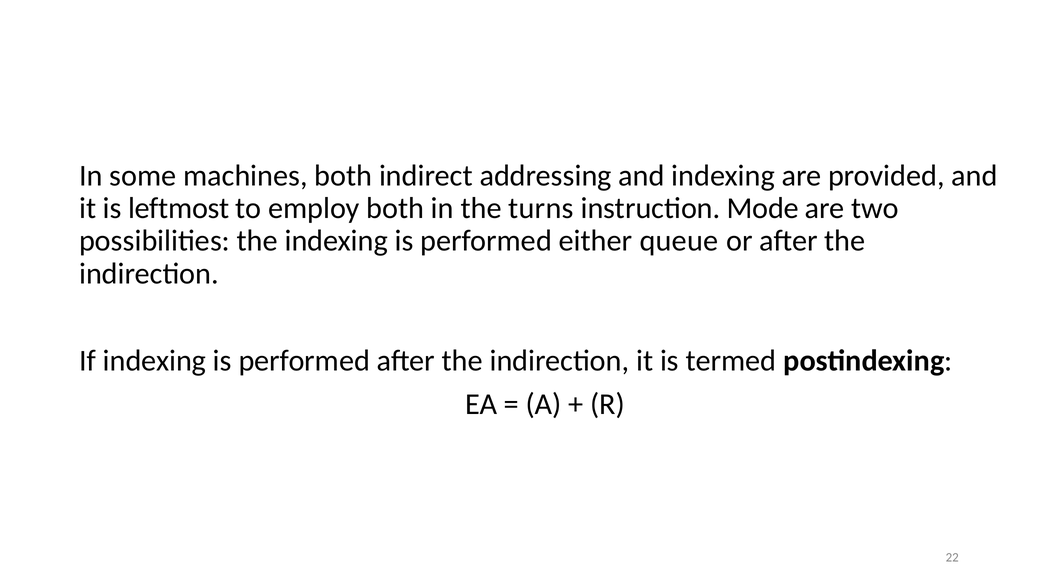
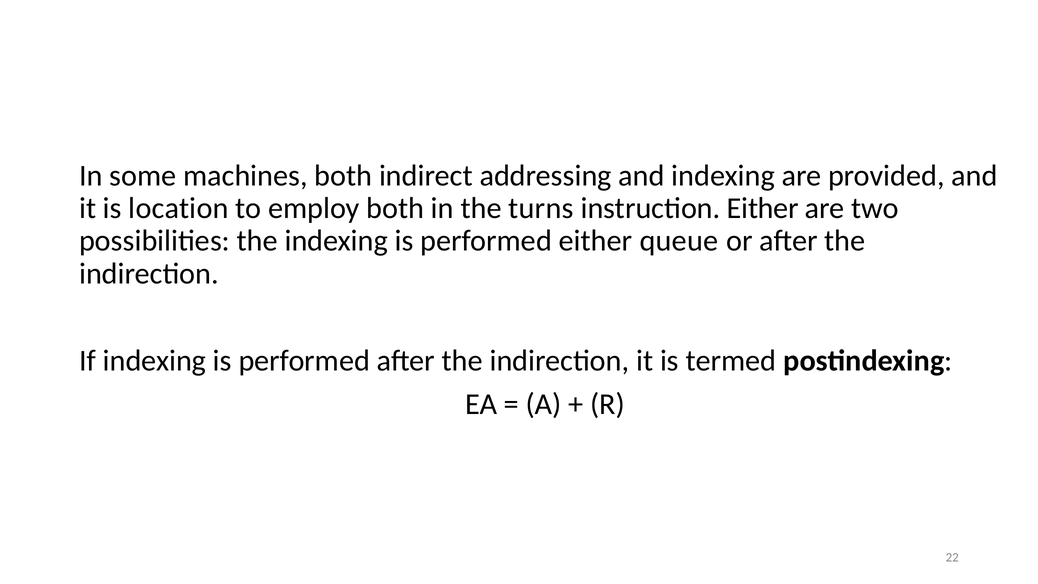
leftmost: leftmost -> location (178, 208)
instruction Mode: Mode -> Either (763, 208)
